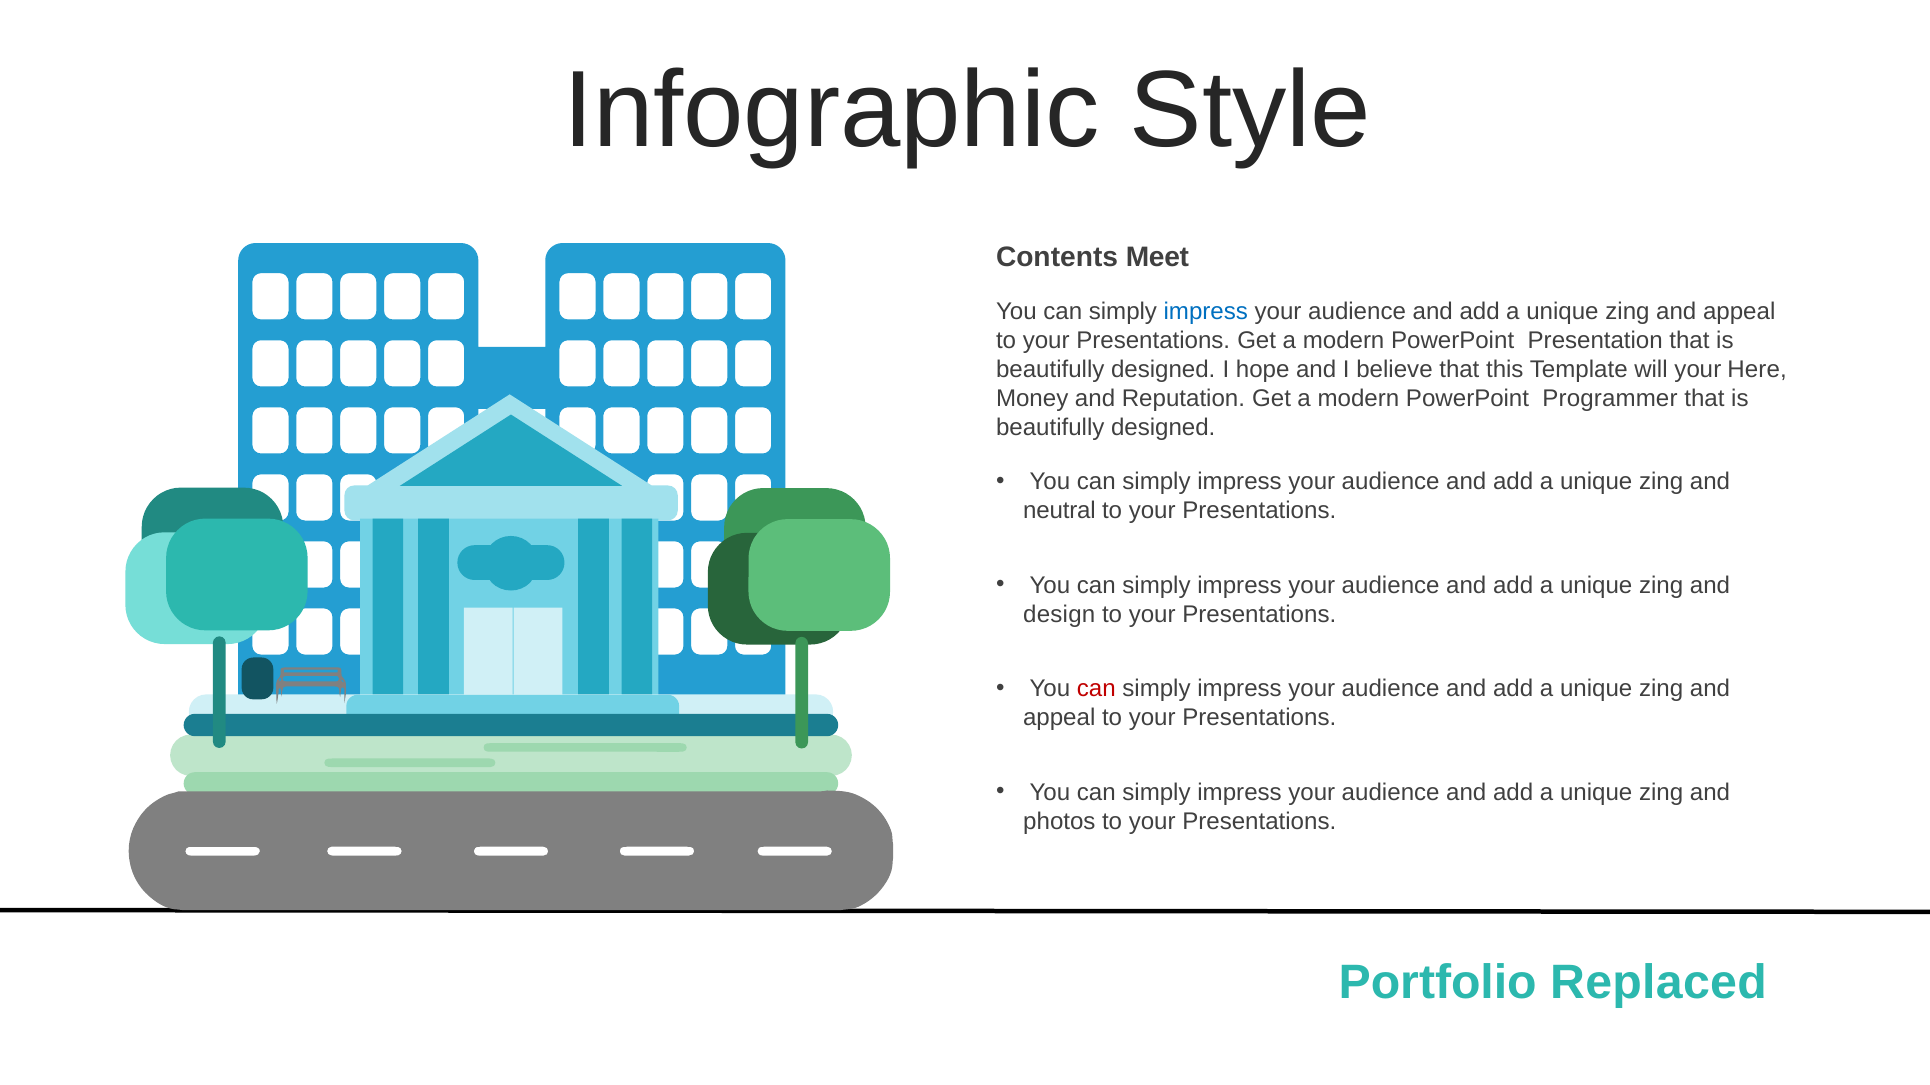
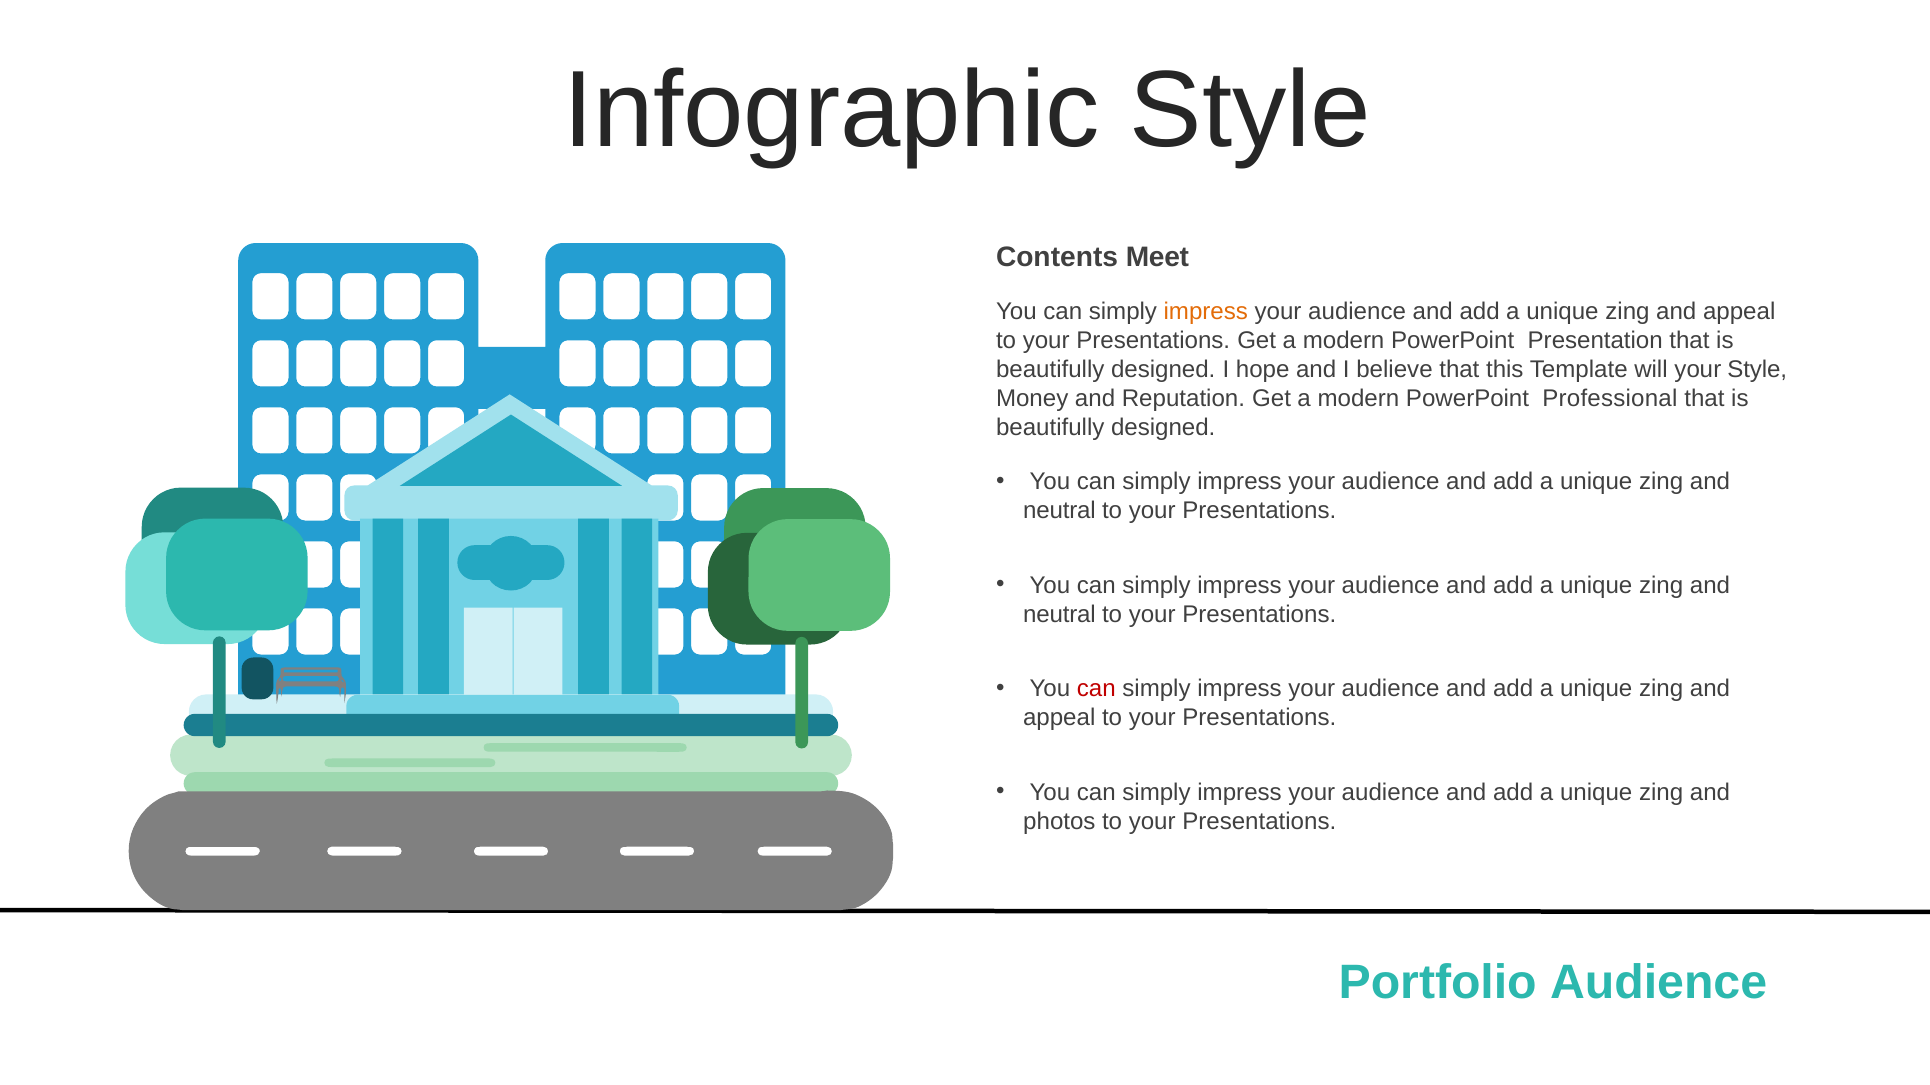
impress colour: blue -> orange (1206, 312)
your Here: Here -> Style (1757, 370)
Programmer: Programmer -> Professional (1610, 399)
design: design -> neutral (1059, 615)
Portfolio Replaced: Replaced -> Audience (1659, 983)
